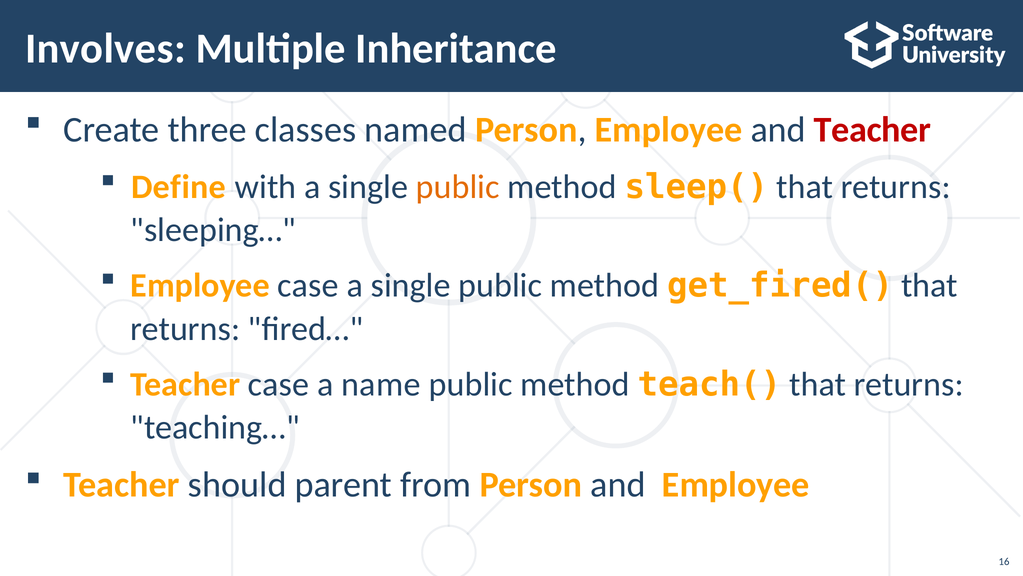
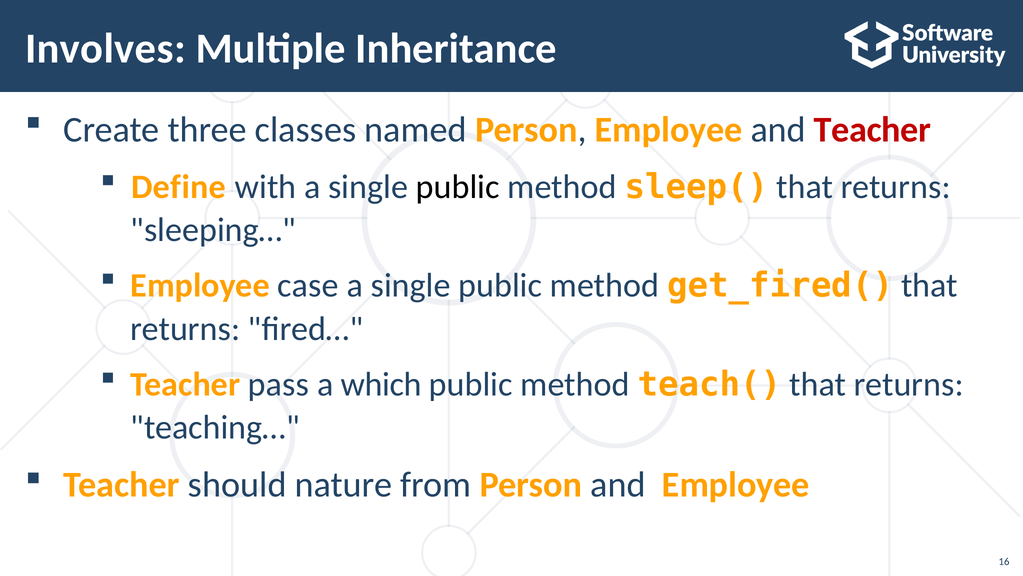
public colour: orange -> black (458, 187)
Teacher case: case -> pass (279, 384)
name: name -> which (381, 384)
parent: parent -> nature (343, 484)
